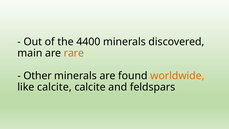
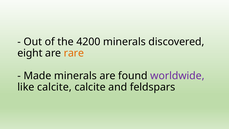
4400: 4400 -> 4200 (88, 42)
main: main -> eight (30, 53)
Other: Other -> Made (37, 76)
worldwide colour: orange -> purple (177, 76)
